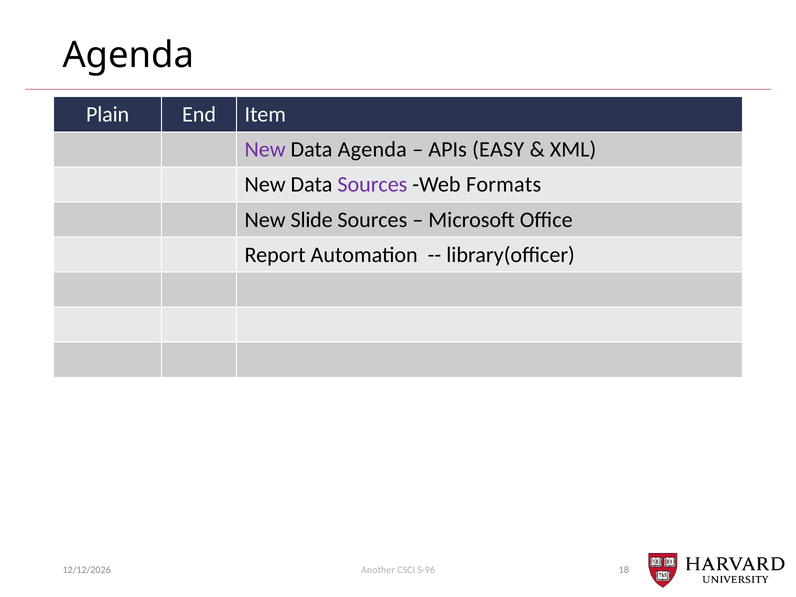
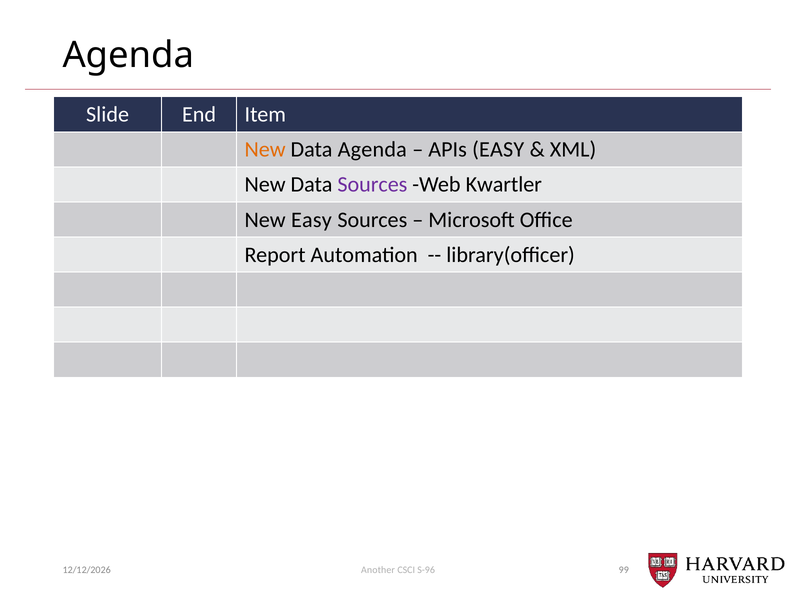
Plain: Plain -> Slide (108, 115)
New colour: purple -> orange (265, 150)
Formats: Formats -> Kwartler (504, 185)
New Slide: Slide -> Easy (311, 220)
18: 18 -> 99 (624, 570)
